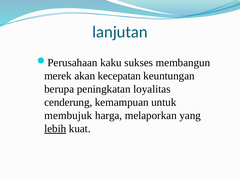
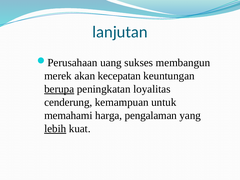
kaku: kaku -> uang (111, 63)
berupa underline: none -> present (59, 89)
membujuk: membujuk -> memahami (68, 115)
melaporkan: melaporkan -> pengalaman (151, 115)
